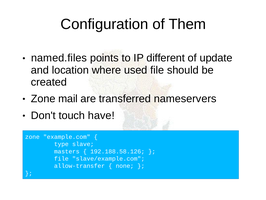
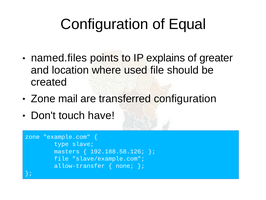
Them: Them -> Equal (187, 24)
different: different -> explains (166, 58)
update: update -> greater (216, 58)
transferred nameservers: nameservers -> configuration (185, 99)
